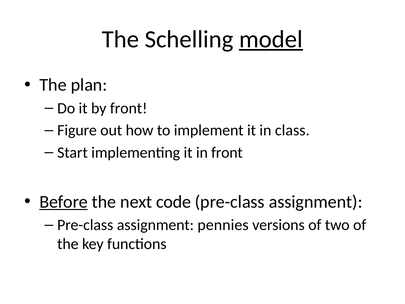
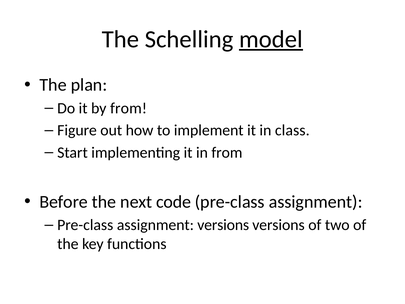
by front: front -> from (129, 108)
in front: front -> from (227, 152)
Before underline: present -> none (64, 202)
assignment pennies: pennies -> versions (223, 225)
